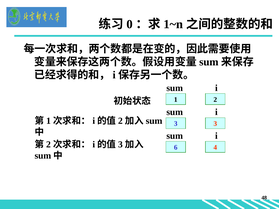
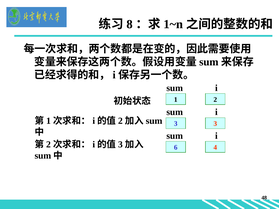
0: 0 -> 8 (130, 24)
